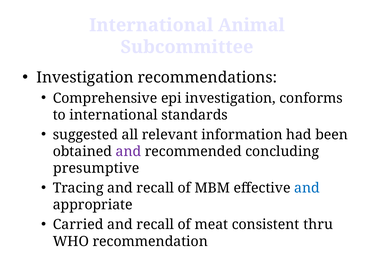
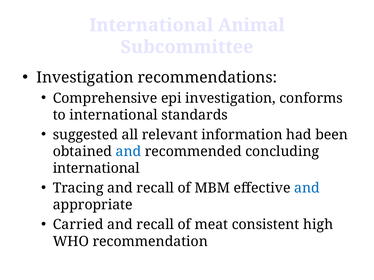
and colour: purple -> blue (128, 152)
presumptive: presumptive -> international (96, 169)
thru: thru -> high (318, 225)
